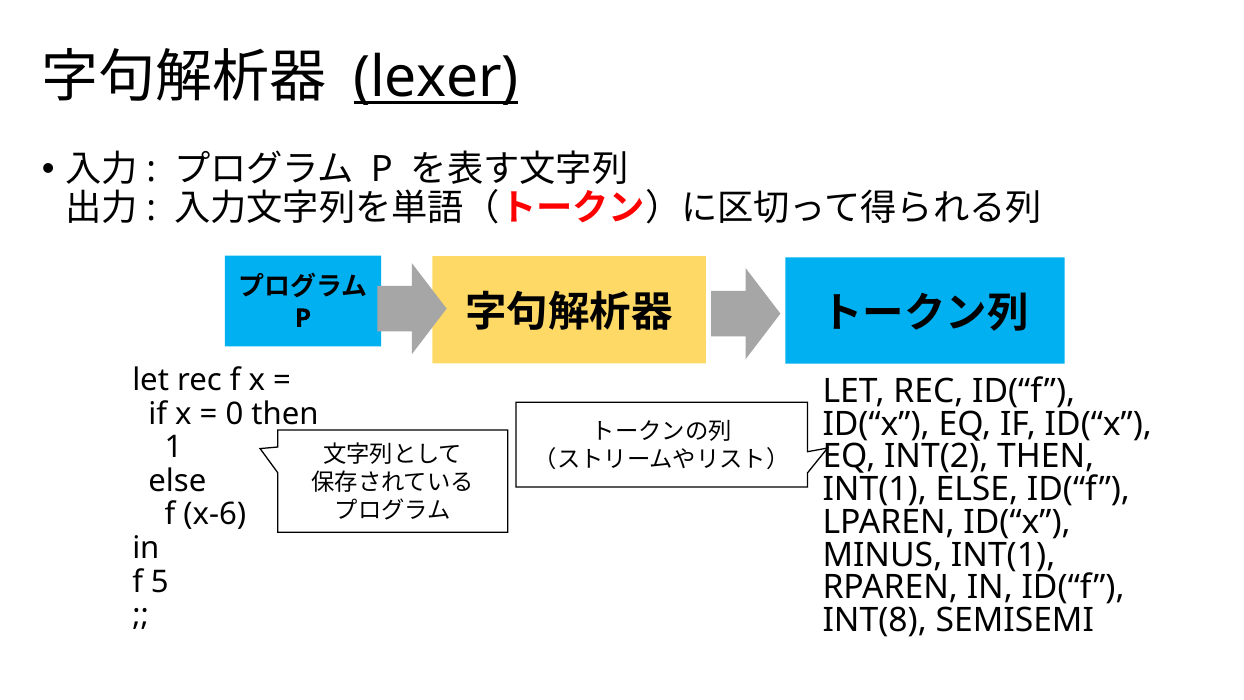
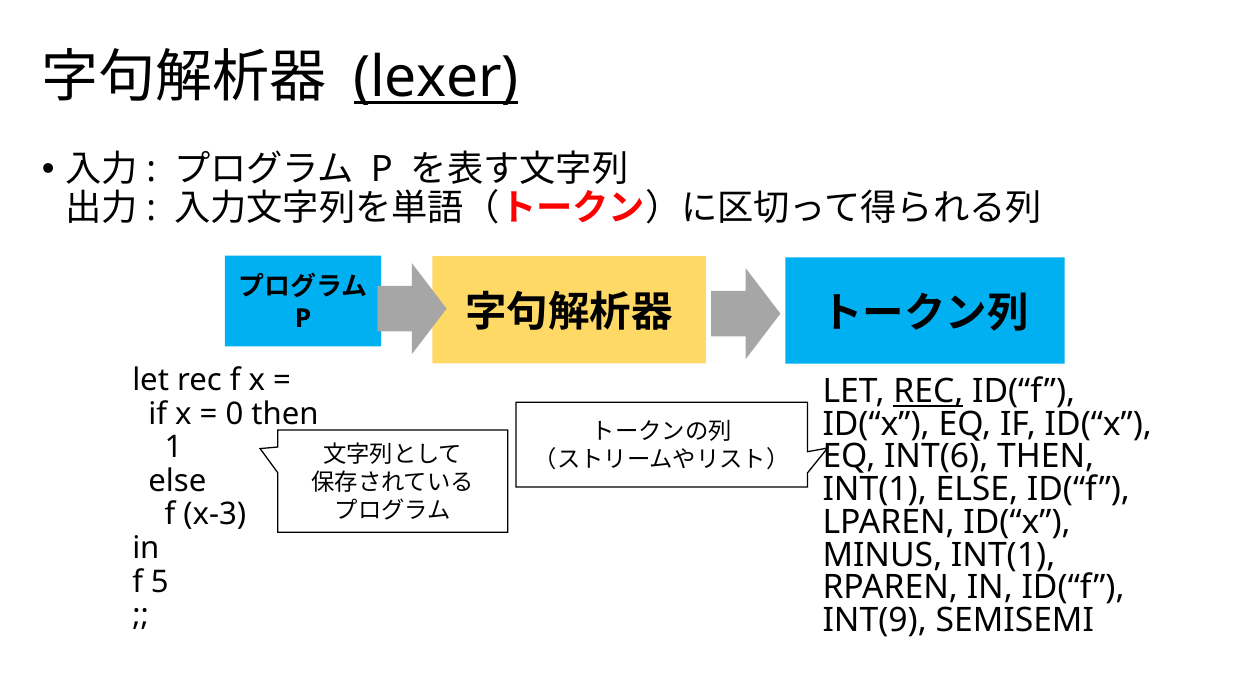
REC underline: none -> present (928, 391)
INT(2: INT(2 -> INT(6 (936, 457)
x-6: x-6 -> x-3 (215, 514)
INT(8: INT(8 -> INT(9 (875, 620)
